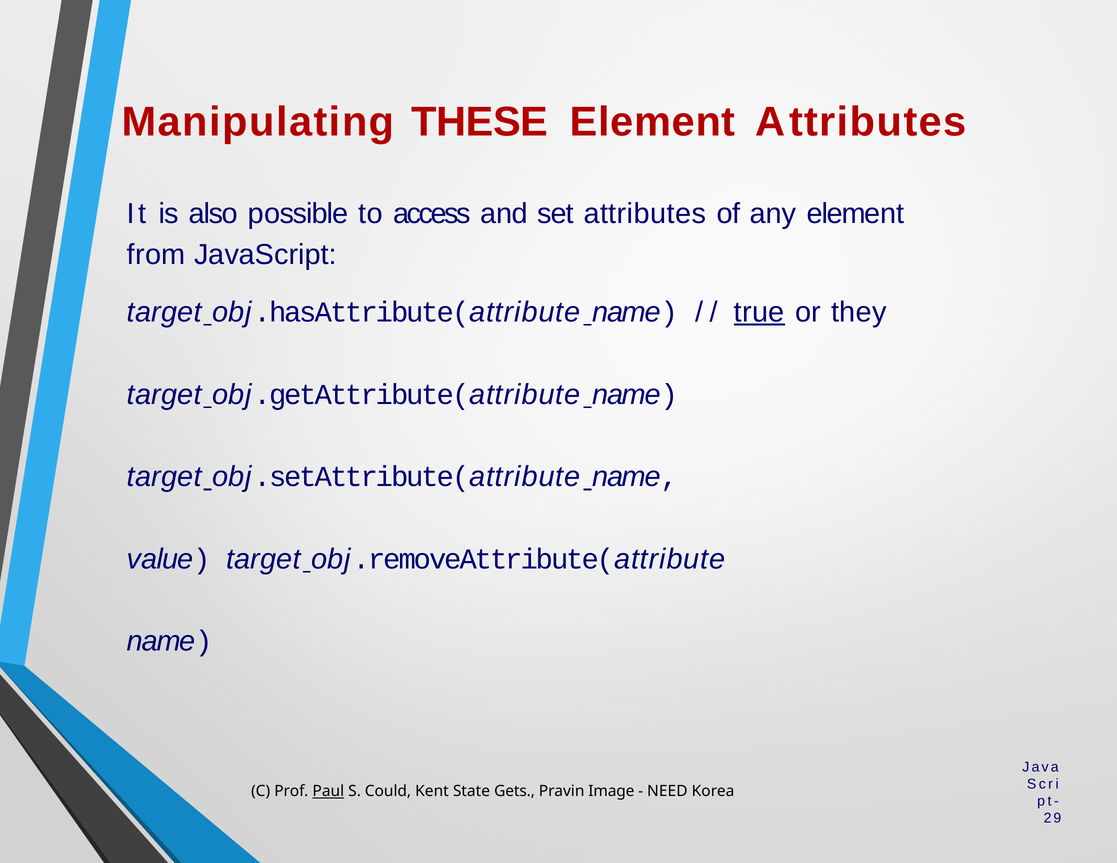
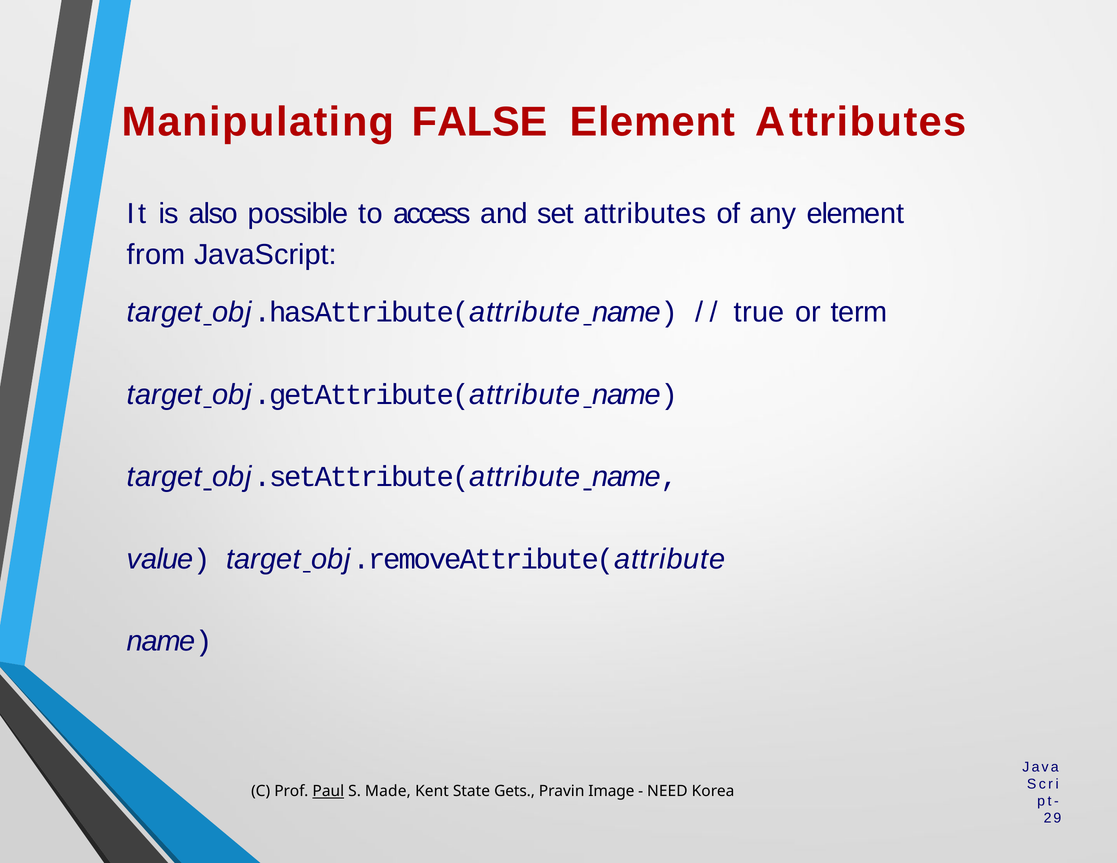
THESE: THESE -> FALSE (480, 122)
true underline: present -> none (759, 312)
they: they -> term (859, 312)
Could: Could -> Made (388, 791)
